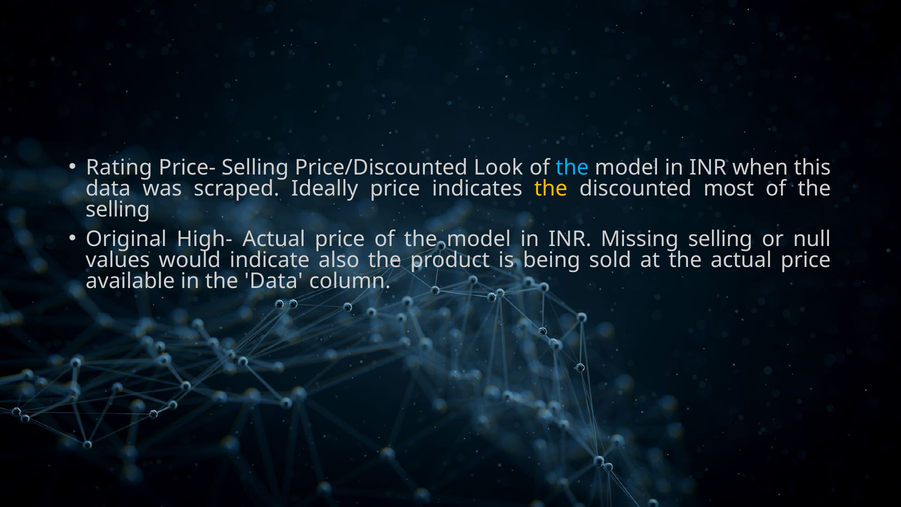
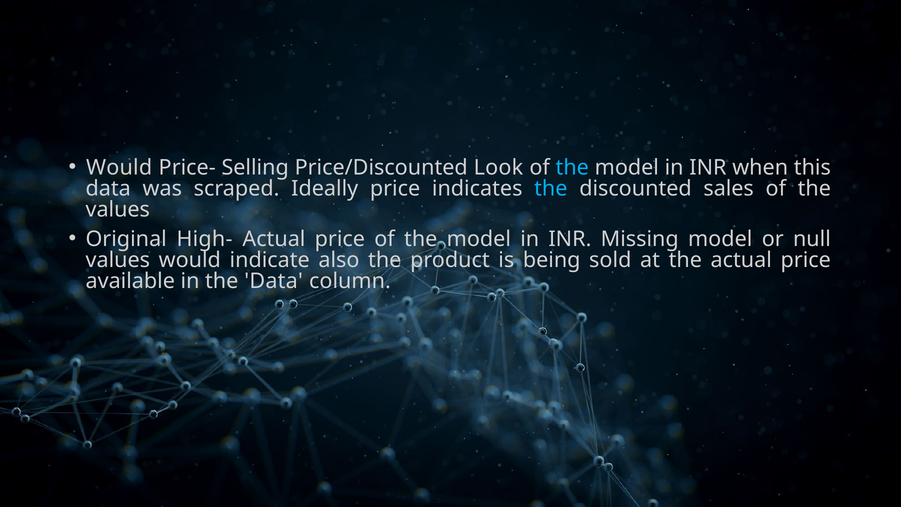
Rating: Rating -> Would (119, 168)
the colour: yellow -> light blue (551, 189)
most: most -> sales (729, 189)
selling: selling -> values (118, 209)
Missing selling: selling -> model (720, 239)
